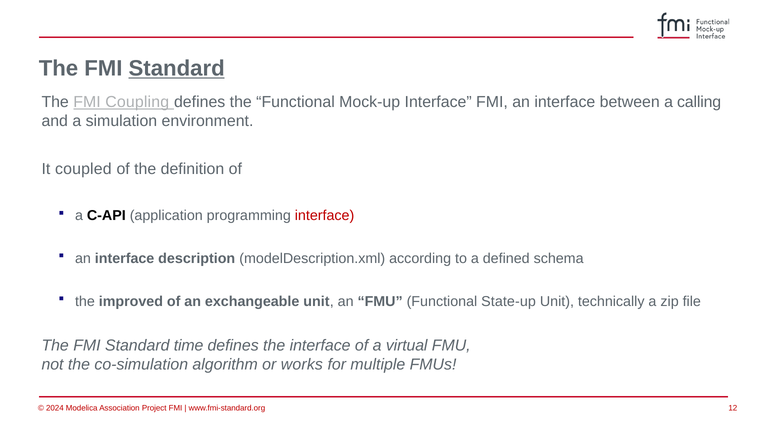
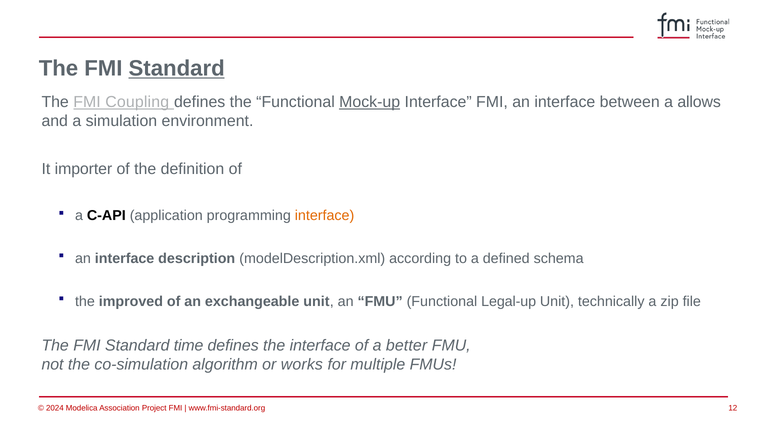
Mock-up underline: none -> present (370, 102)
calling: calling -> allows (699, 102)
coupled: coupled -> importer (83, 169)
interface colour: red -> orange (325, 215)
State-up: State-up -> Legal-up (509, 301)
virtual: virtual -> better (407, 345)
